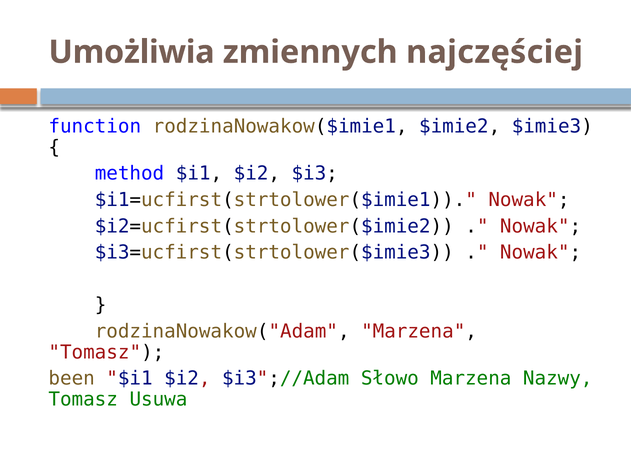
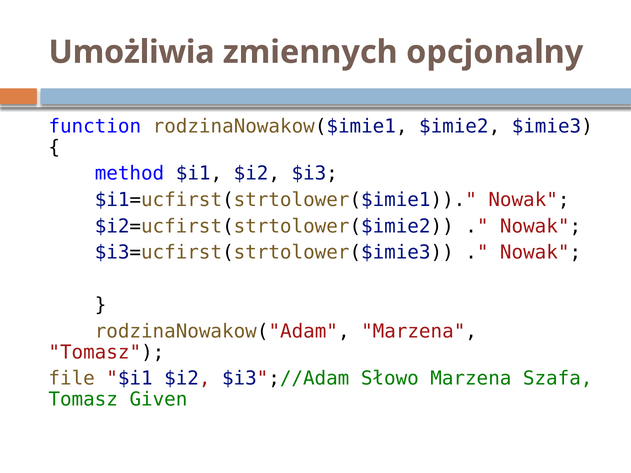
najczęściej: najczęściej -> opcjonalny (495, 52)
been: been -> file (72, 379)
Nazwy: Nazwy -> Szafa (558, 379)
Usuwa: Usuwa -> Given (158, 400)
